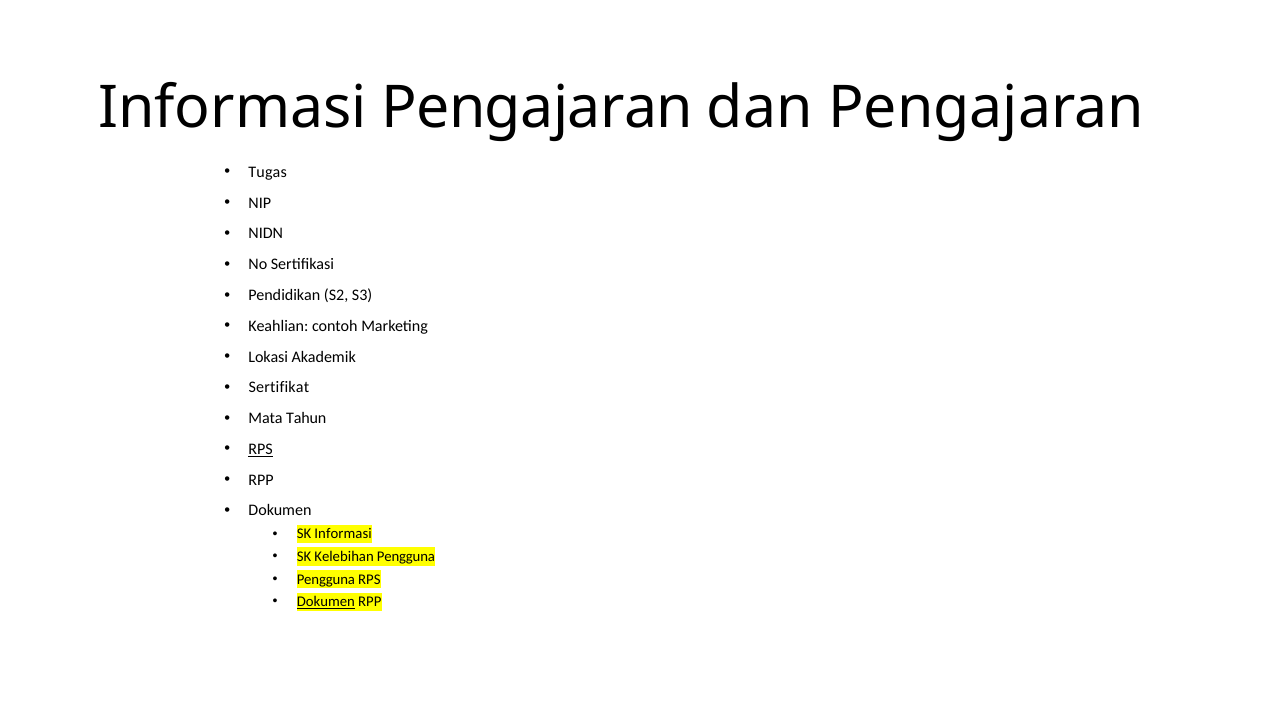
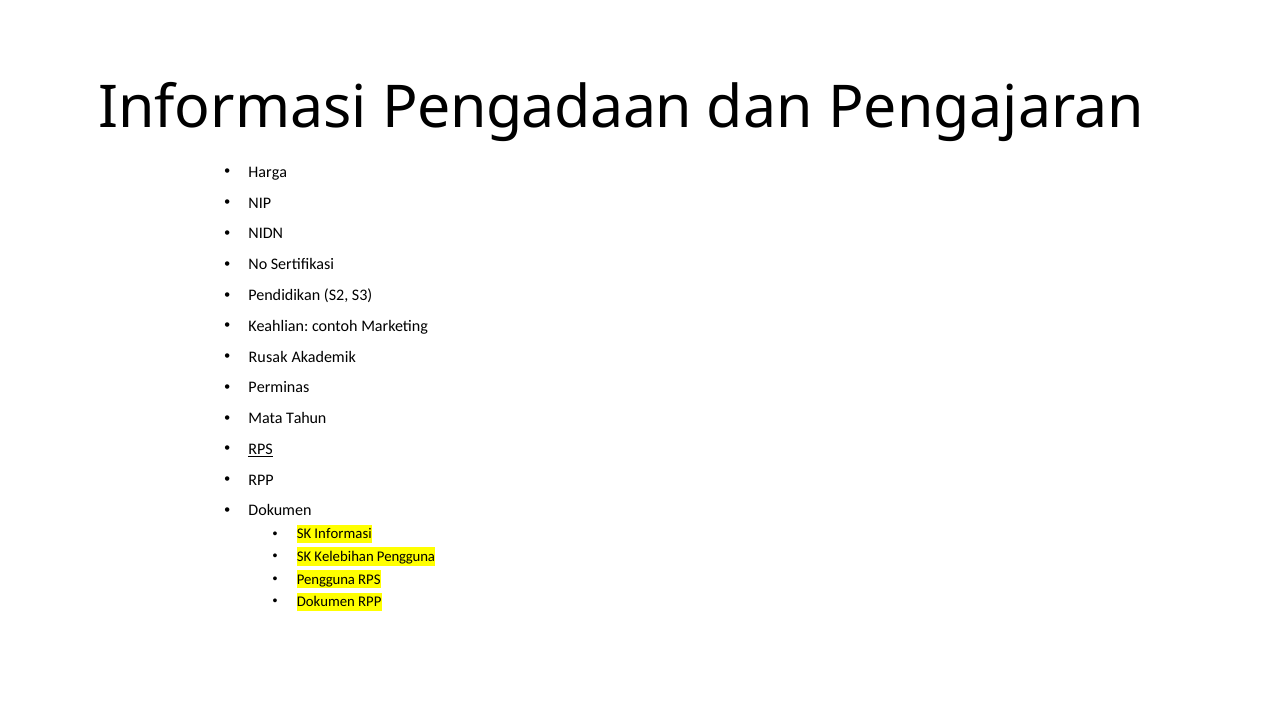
Informasi Pengajaran: Pengajaran -> Pengadaan (537, 108)
Tugas: Tugas -> Harga (268, 172)
Lokasi: Lokasi -> Rusak (268, 357)
Sertifikat: Sertifikat -> Perminas (279, 388)
Dokumen underline: present -> none (326, 602)
